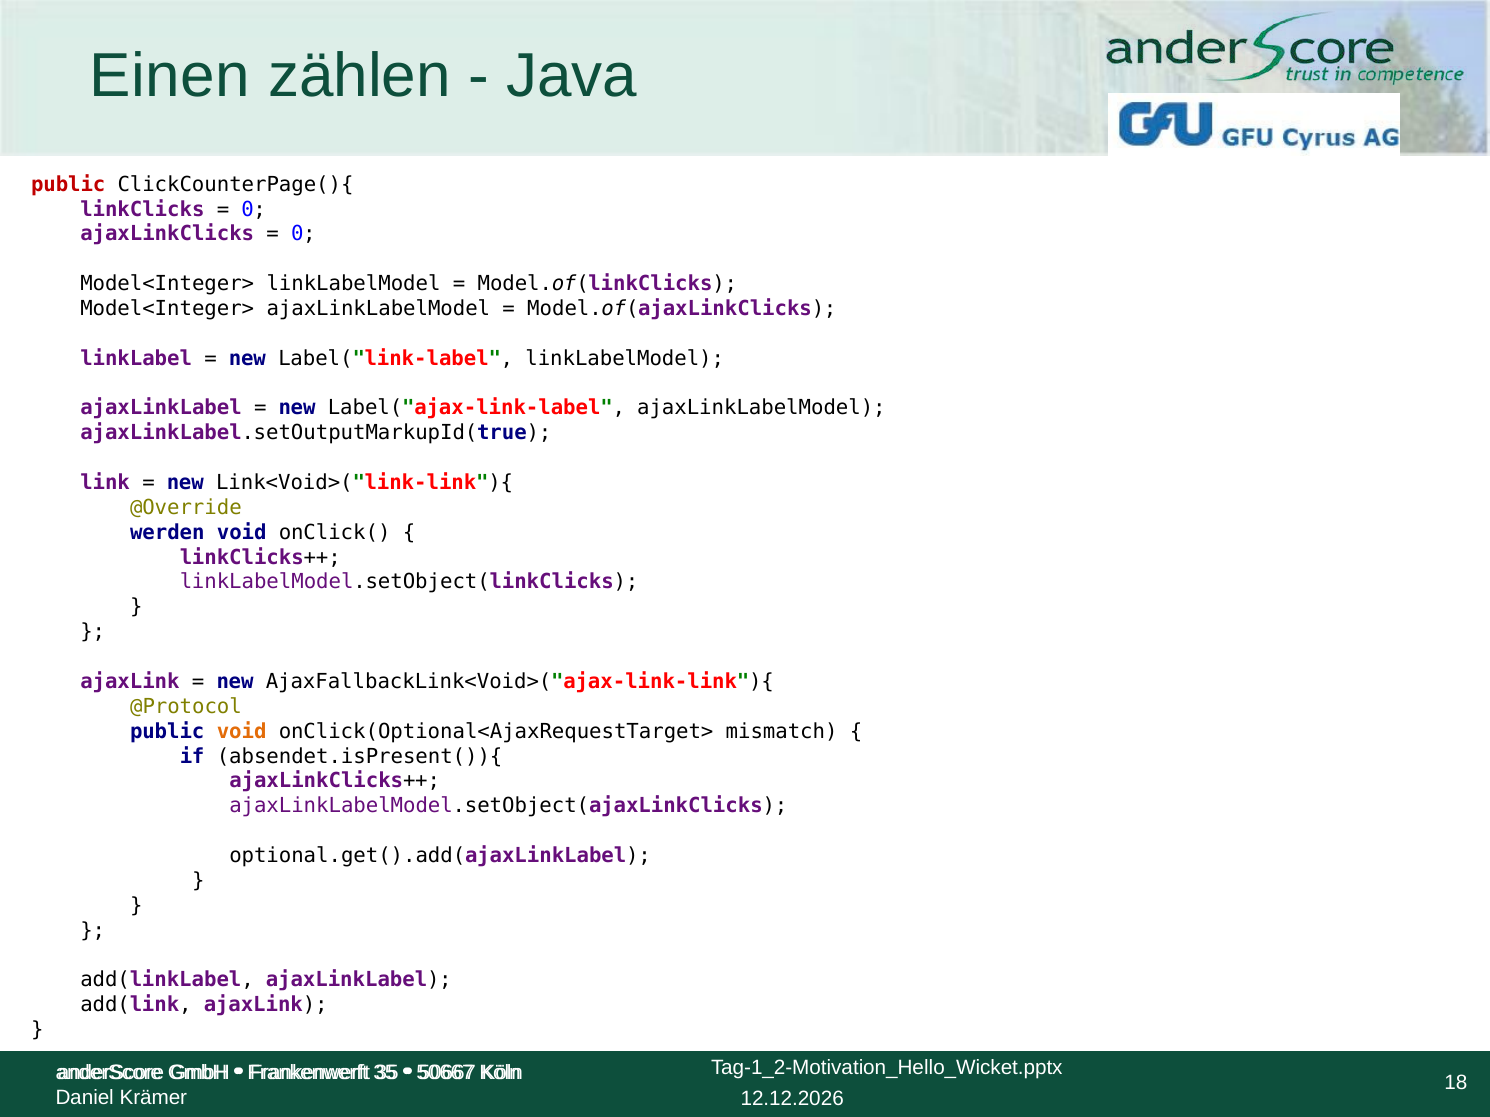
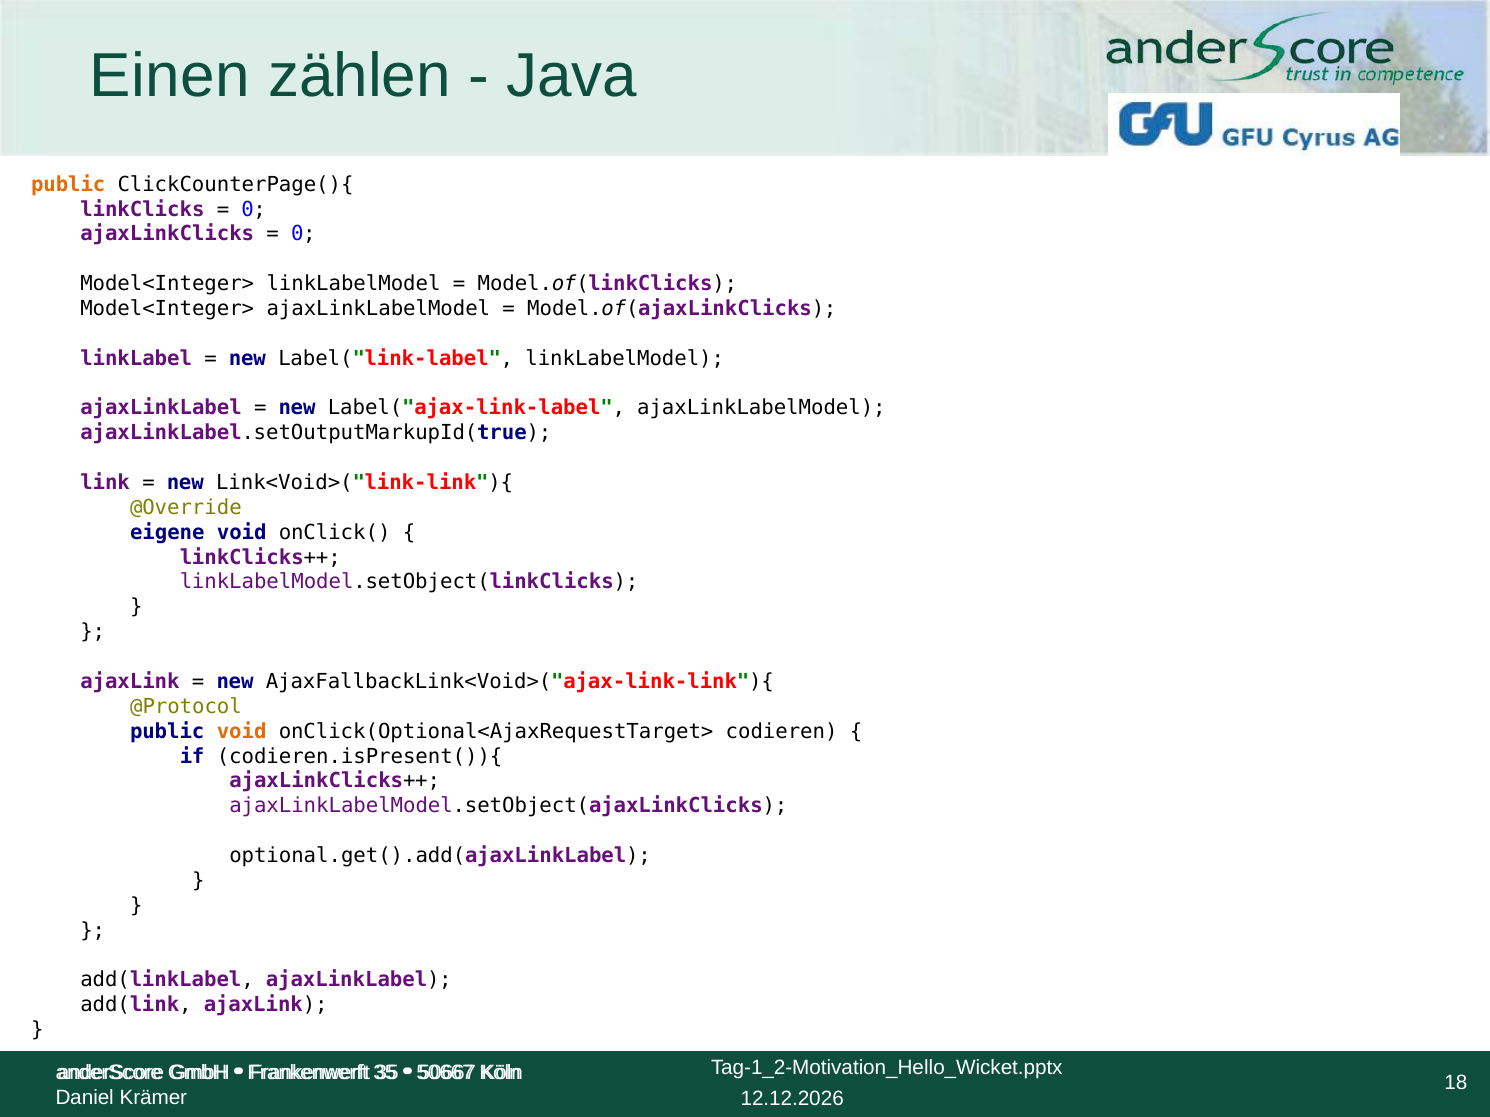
public colour: red -> orange (68, 184)
werden: werden -> eigene (167, 533)
mismatch: mismatch -> codieren (782, 732)
absendet.isPresent()){: absendet.isPresent()){ -> codieren.isPresent()){ (360, 757)
